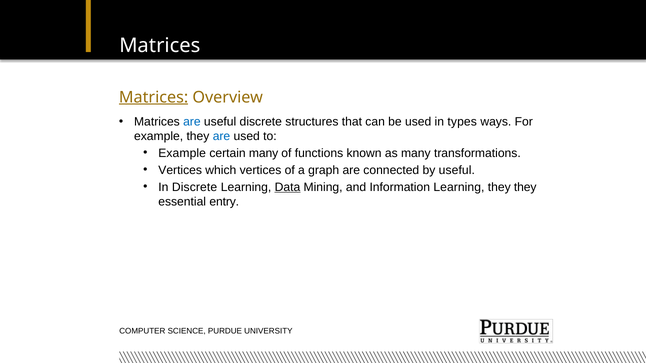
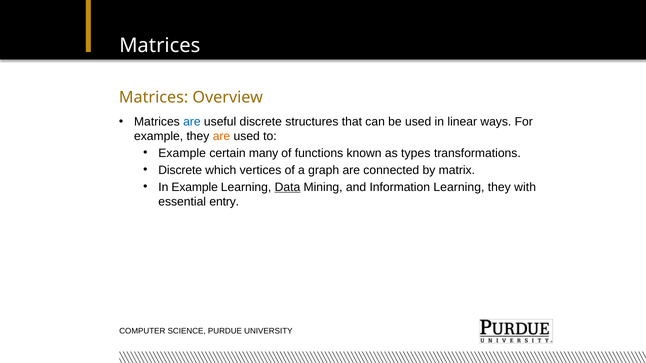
Matrices underline: present -> none (154, 97)
types: types -> linear (462, 122)
are colour: blue -> orange (221, 136)
as many: many -> types (416, 153)
Vertices: Vertices -> Discrete (180, 170)
by useful: useful -> matrix (457, 170)
In Discrete: Discrete -> Example (195, 187)
they they: they -> with (525, 187)
